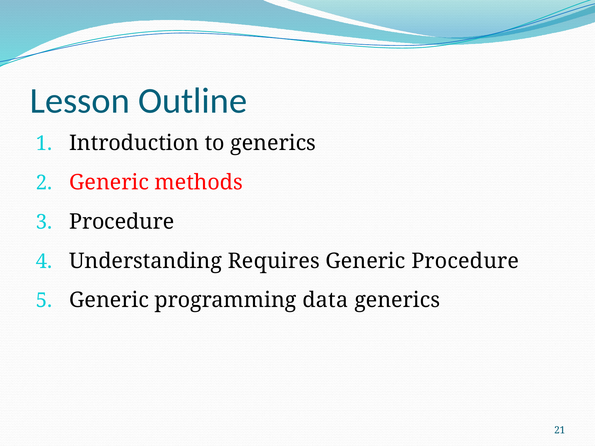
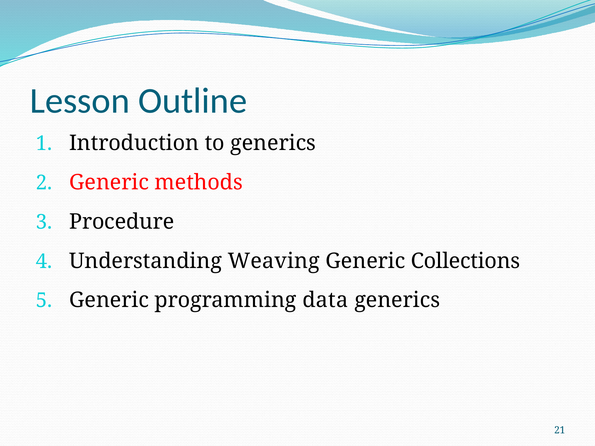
Requires: Requires -> Weaving (274, 261)
Generic Procedure: Procedure -> Collections (465, 261)
